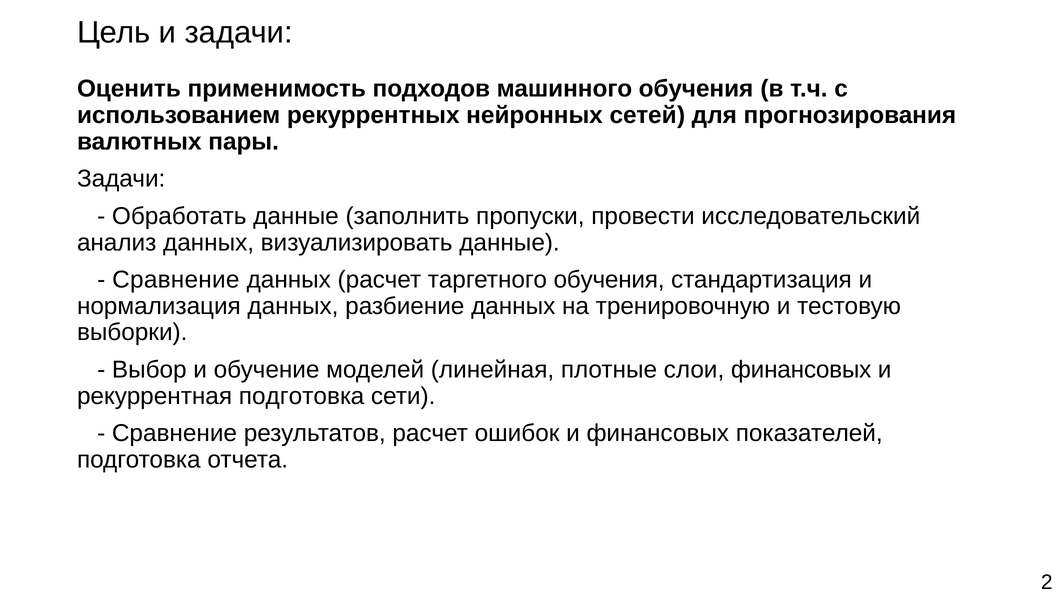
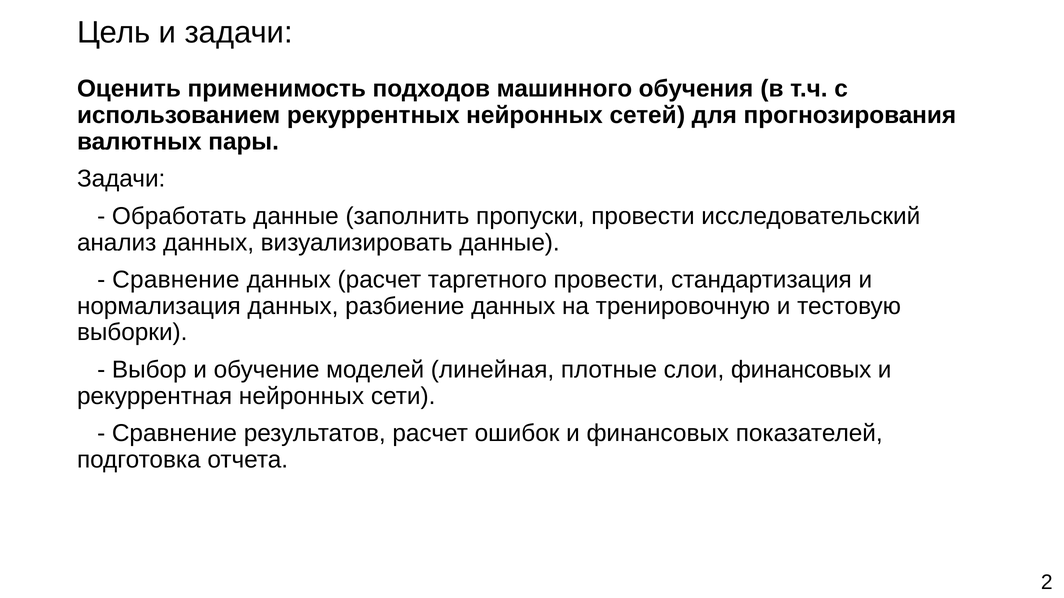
таргетного обучения: обучения -> провести (609, 280)
рекуррентная подготовка: подготовка -> нейронных (301, 396)
